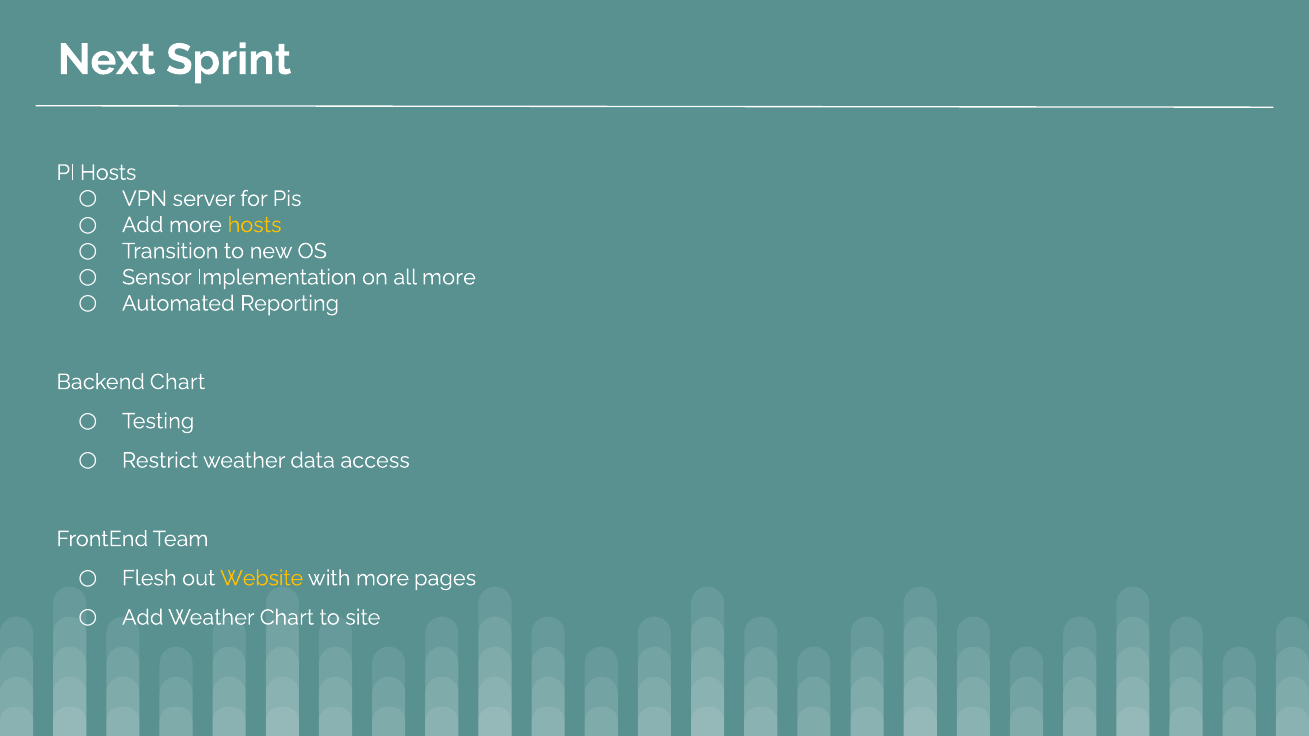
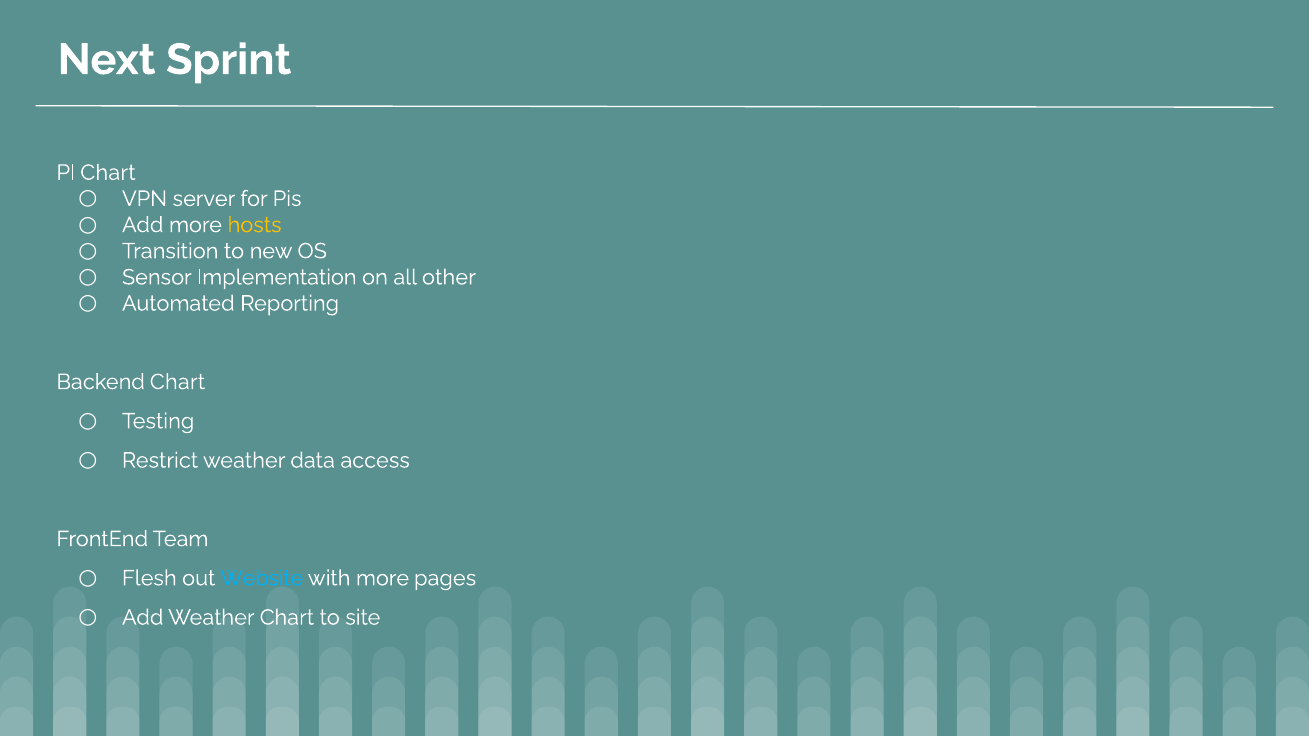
PI Hosts: Hosts -> Chart (108, 173)
all more: more -> other (449, 277)
Website colour: yellow -> light blue (262, 578)
